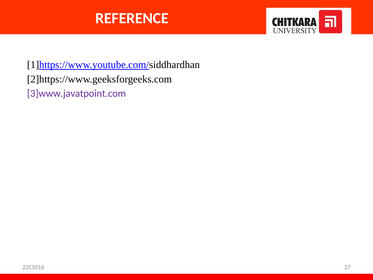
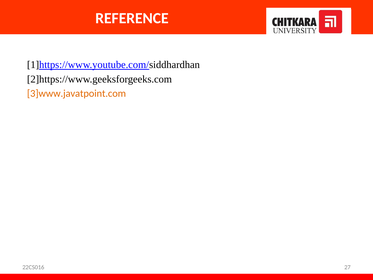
3]www.javatpoint.com colour: purple -> orange (77, 93)
